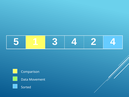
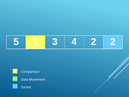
2 4: 4 -> 2 (113, 42)
